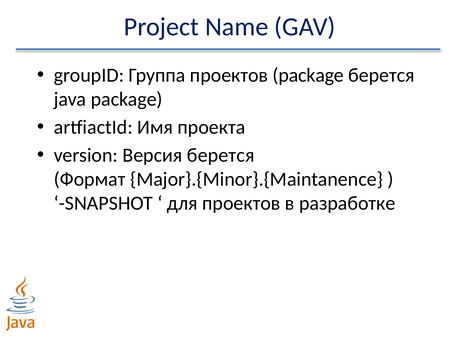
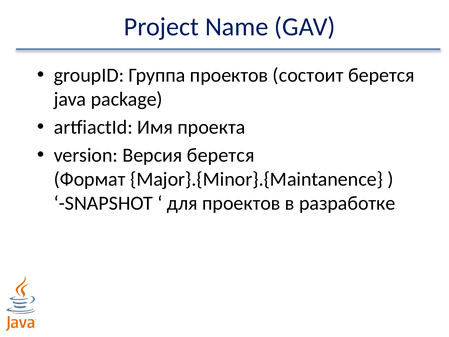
проектов package: package -> состоит (308, 75)
